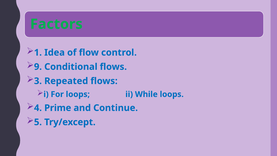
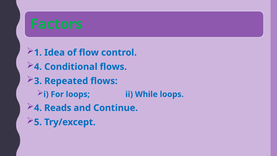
9: 9 -> 4 (38, 67)
Prime: Prime -> Reads (58, 108)
